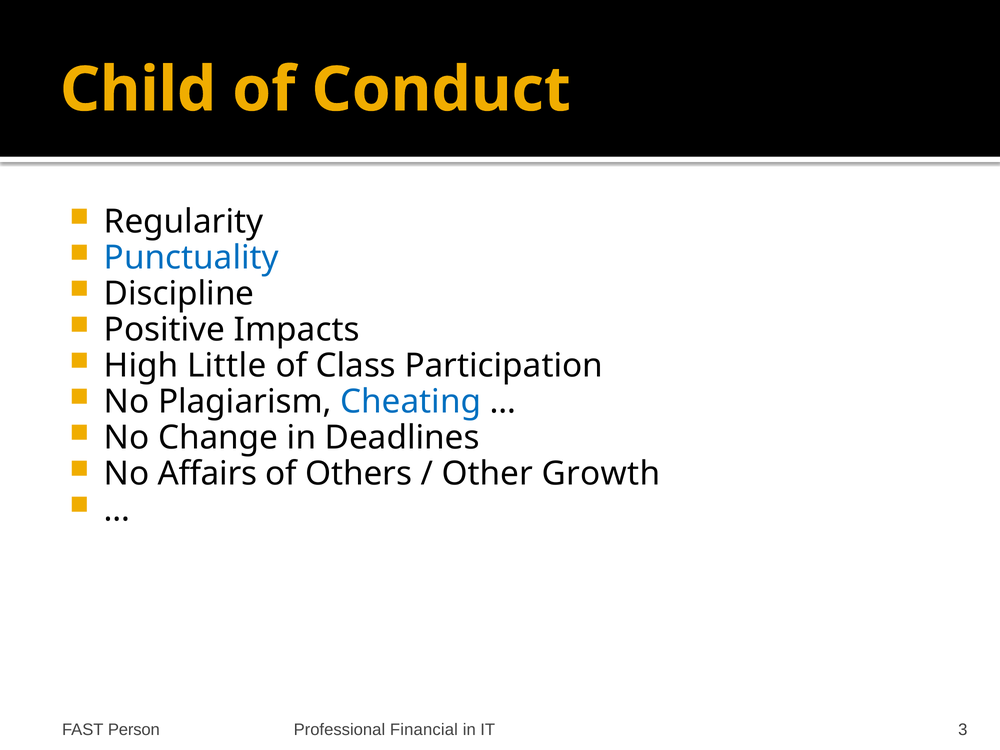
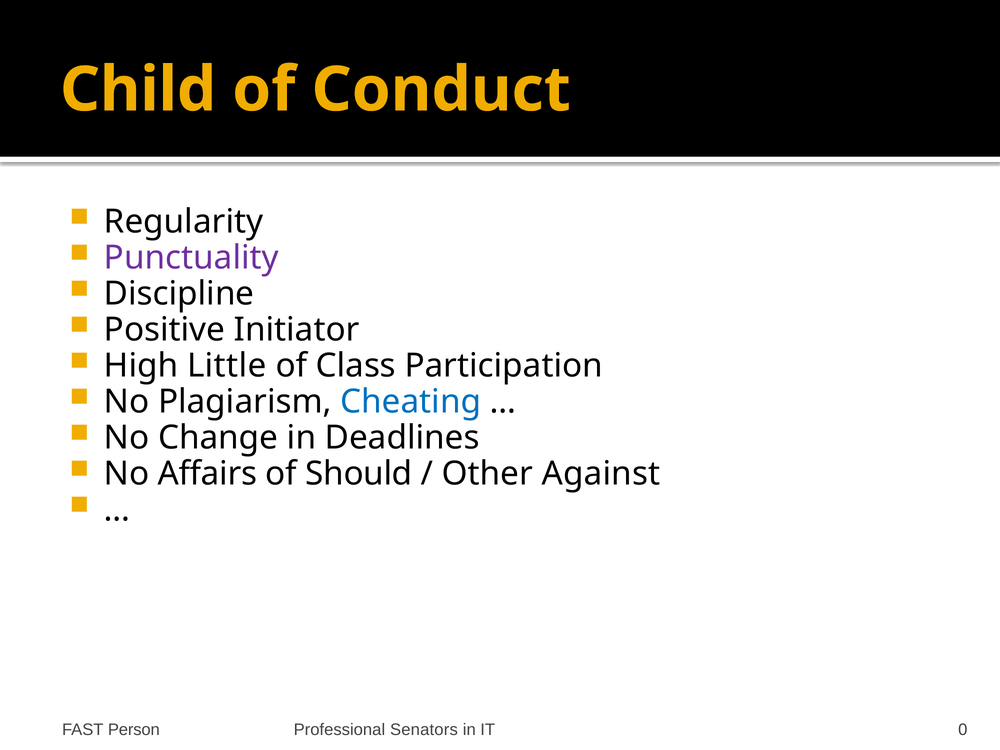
Punctuality colour: blue -> purple (191, 258)
Impacts: Impacts -> Initiator (297, 330)
Others: Others -> Should (359, 474)
Growth: Growth -> Against (601, 474)
Financial: Financial -> Senators (424, 730)
3: 3 -> 0 (963, 730)
